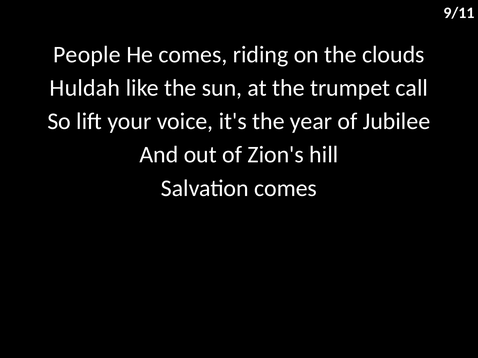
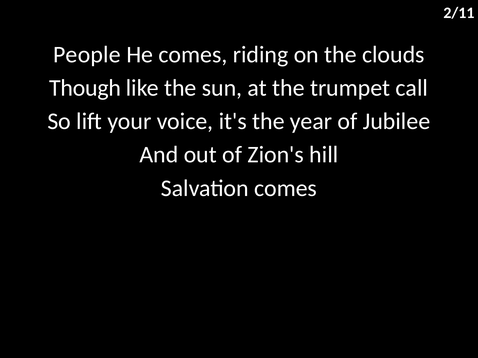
9/11: 9/11 -> 2/11 (459, 13)
Huldah: Huldah -> Though (85, 88)
